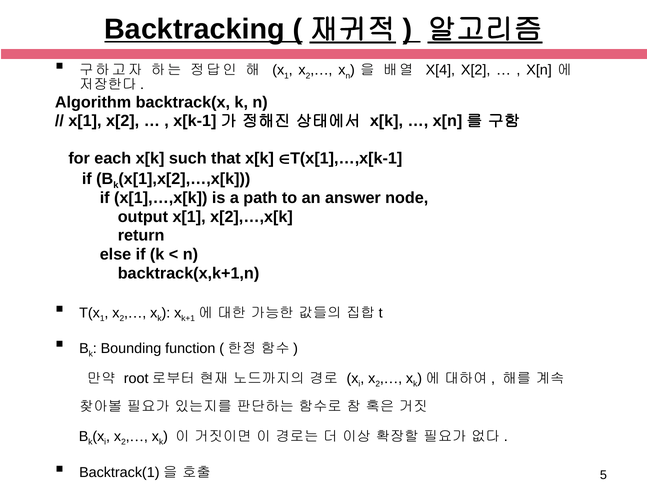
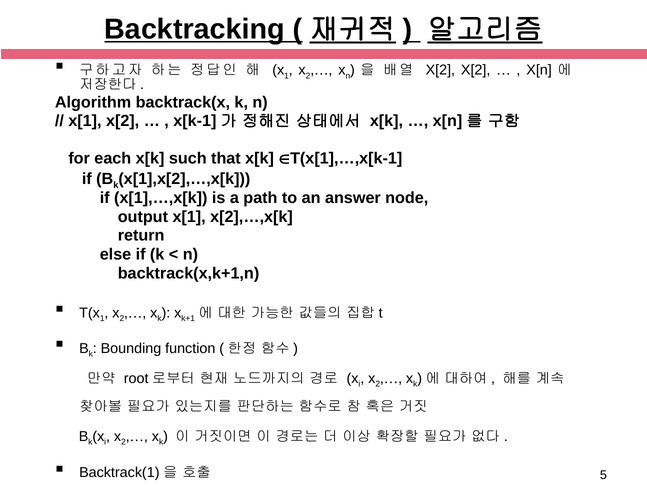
X[4: X[4 -> X[2 (440, 70)
